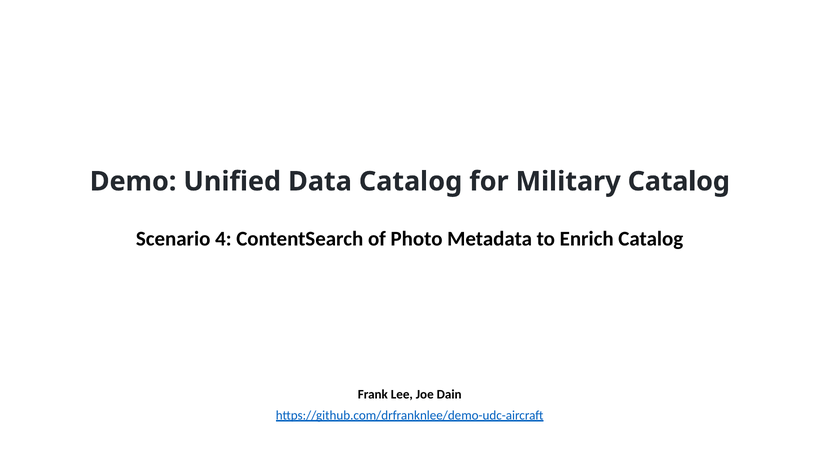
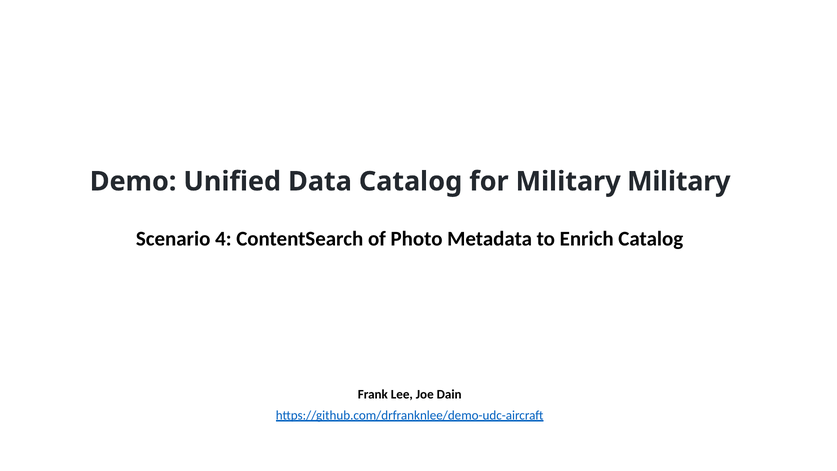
Military Catalog: Catalog -> Military (679, 181)
